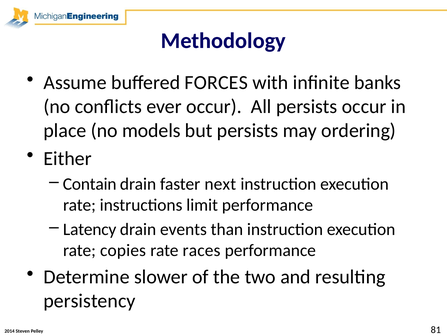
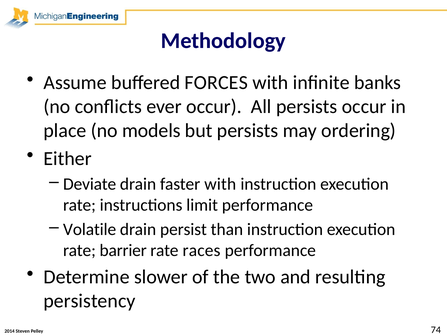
Contain: Contain -> Deviate (90, 184)
faster next: next -> with (220, 184)
Latency: Latency -> Volatile (90, 229)
events: events -> persist (183, 229)
copies: copies -> barrier (123, 250)
81: 81 -> 74 (436, 329)
